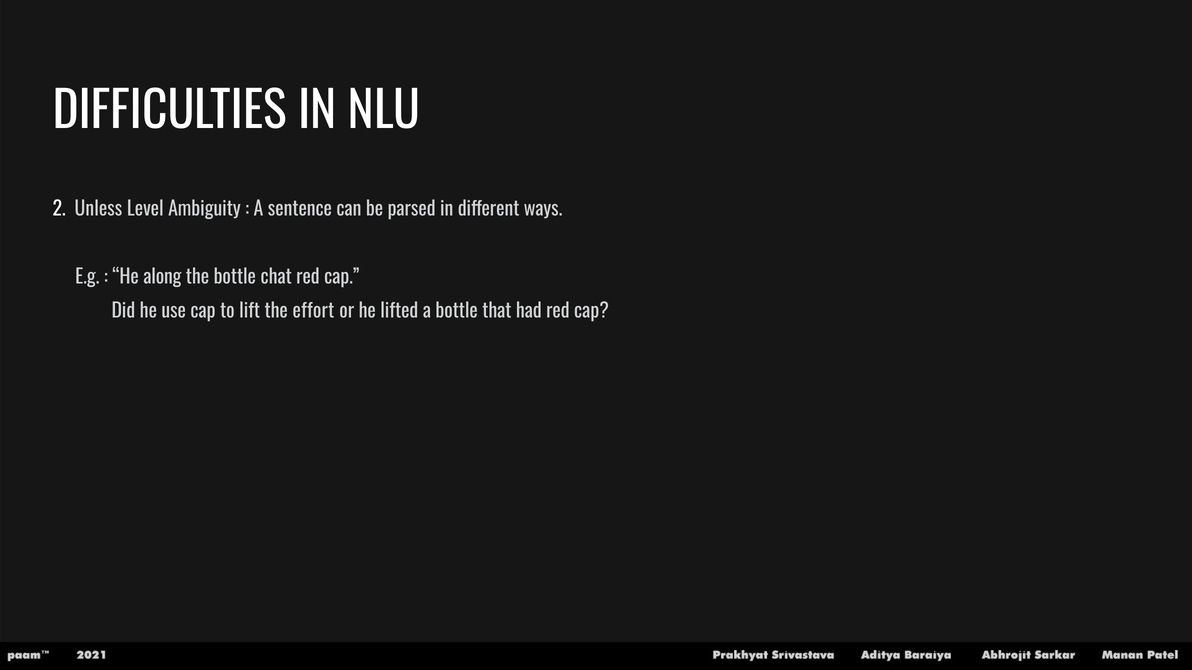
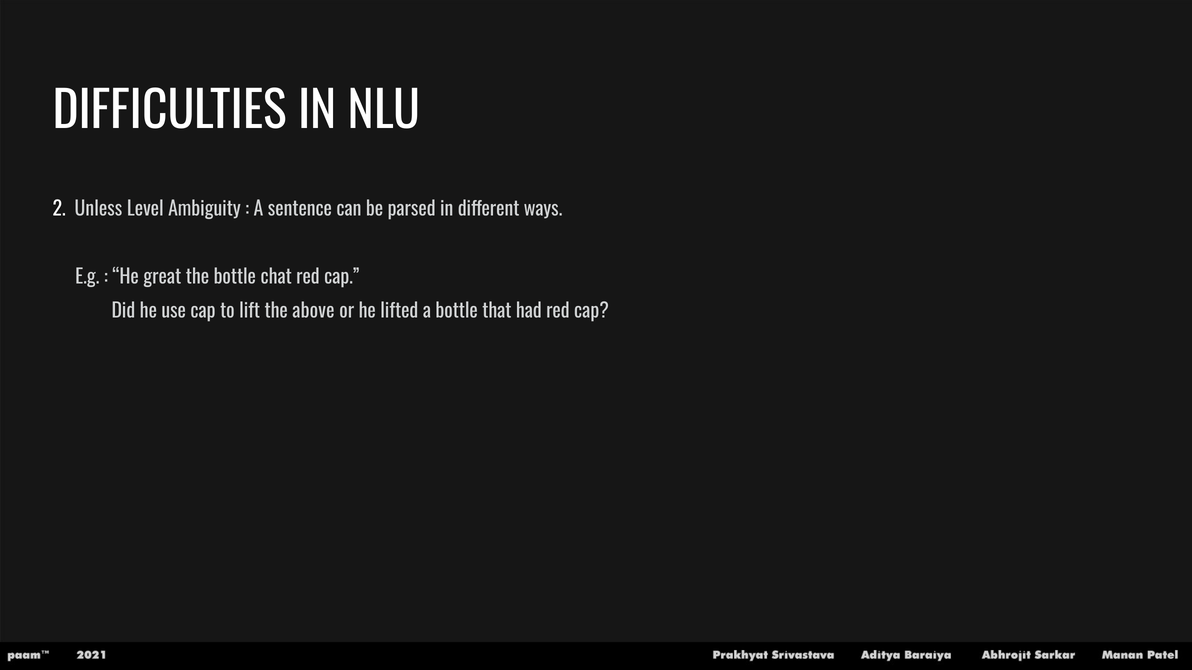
along: along -> great (162, 278)
effort: effort -> above (313, 312)
